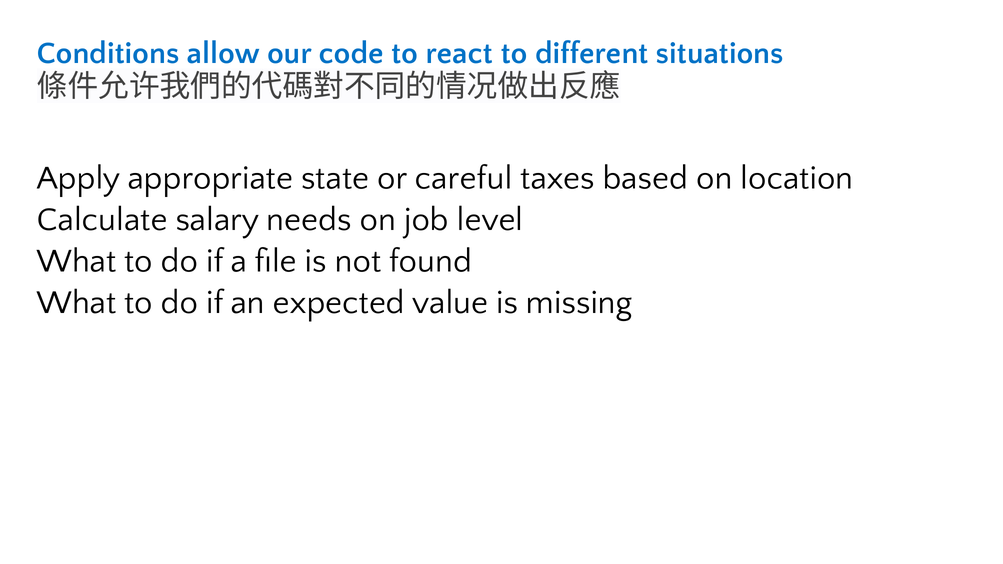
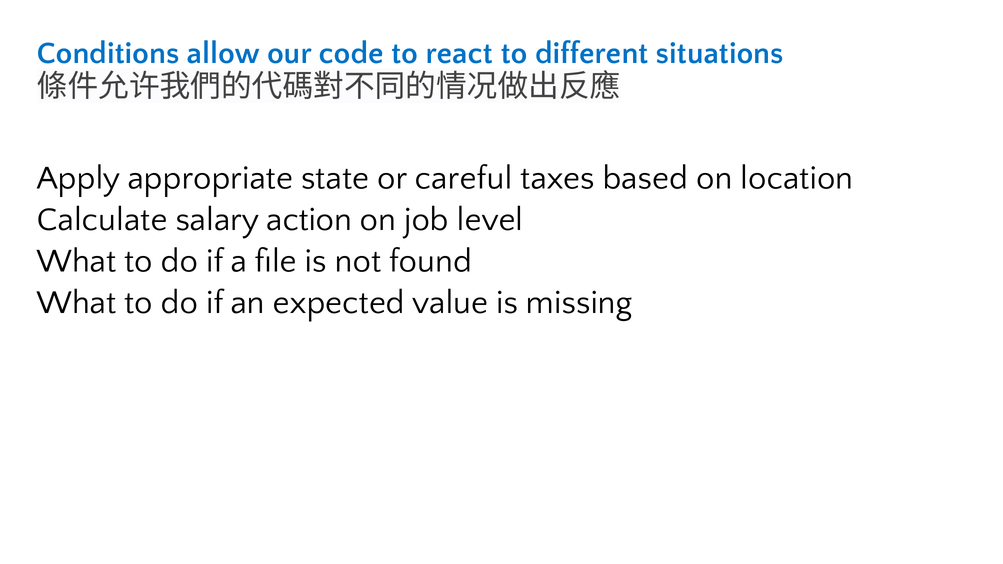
needs: needs -> action (309, 219)
